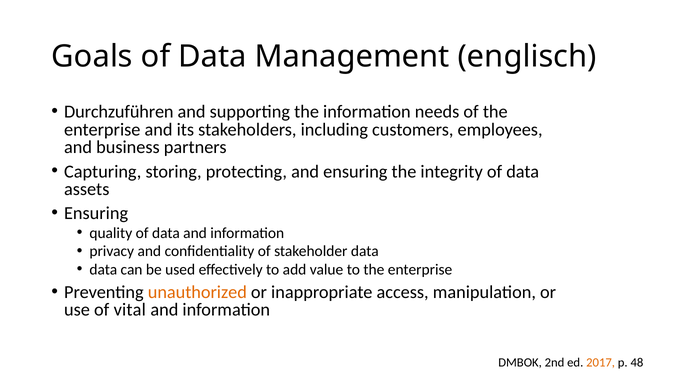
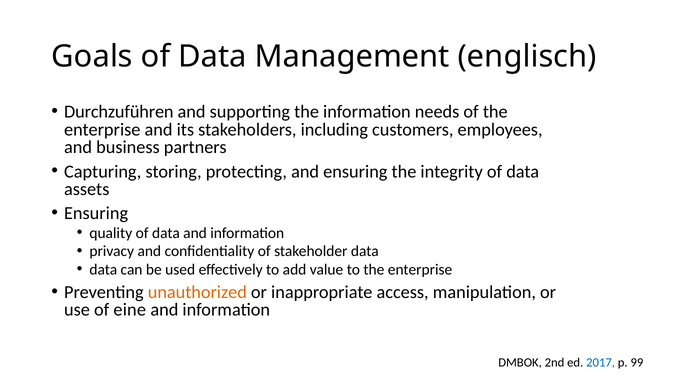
vital: vital -> eine (130, 310)
2017 colour: orange -> blue (601, 362)
48: 48 -> 99 (637, 362)
